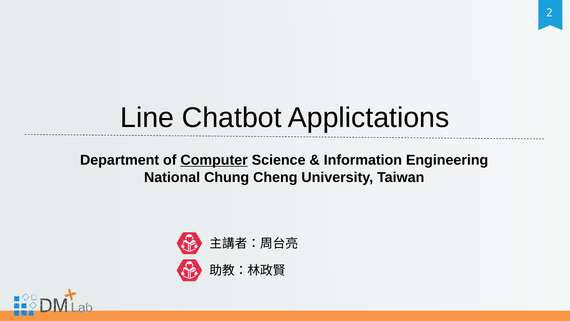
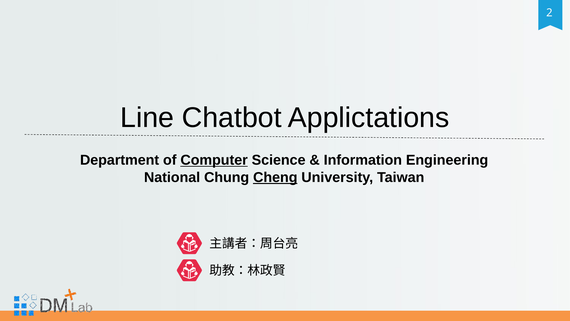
Cheng underline: none -> present (275, 177)
